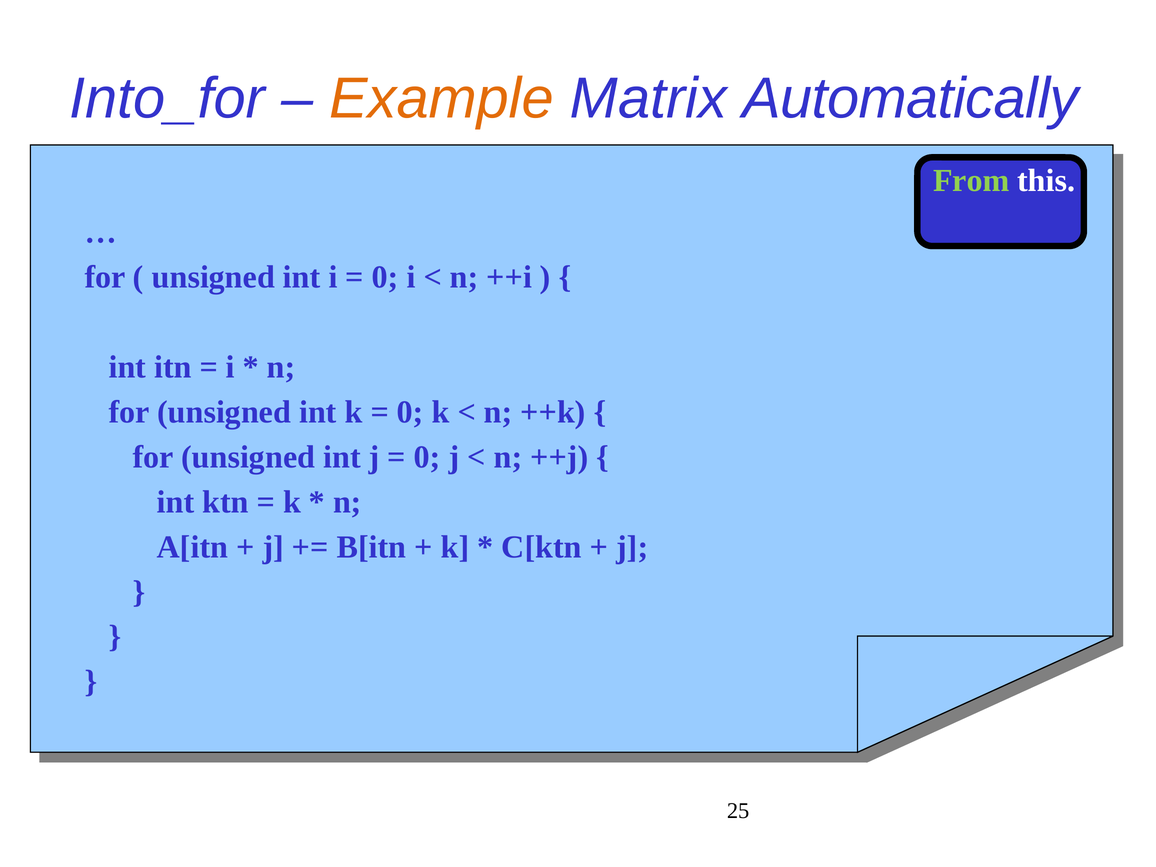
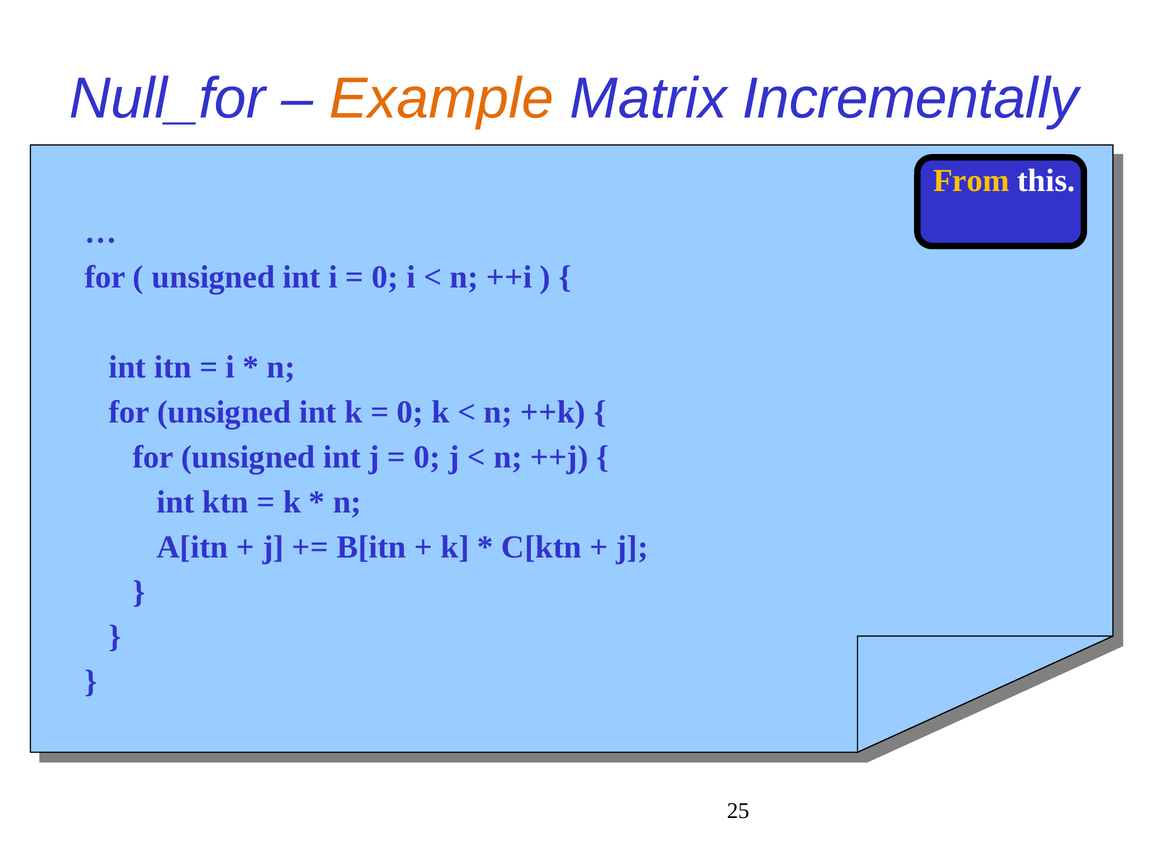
Into_for: Into_for -> Null_for (167, 99)
Automatically: Automatically -> Incrementally (910, 99)
From colour: light green -> yellow (971, 181)
